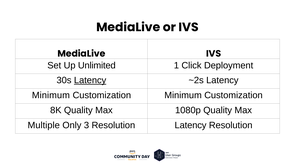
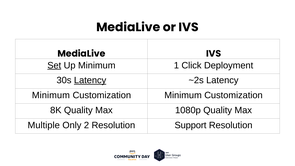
Set underline: none -> present (54, 65)
Up Unlimited: Unlimited -> Minimum (97, 65)
3: 3 -> 2 (86, 125)
Resolution Latency: Latency -> Support (191, 125)
